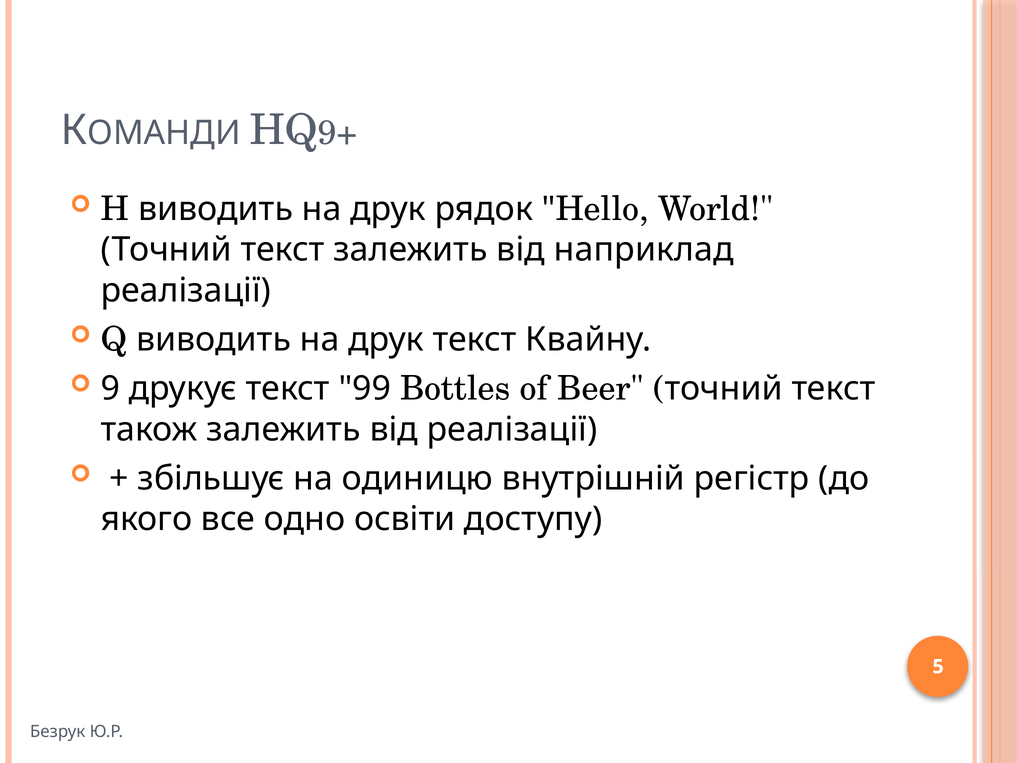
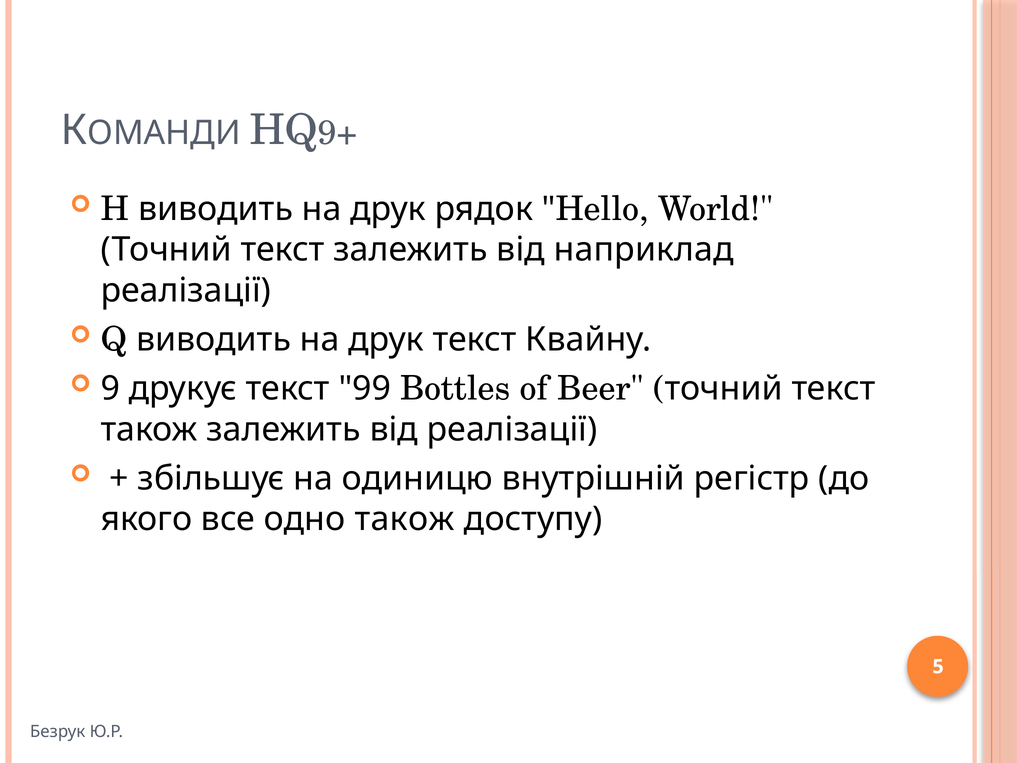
одно освіти: освіти -> також (404, 519)
